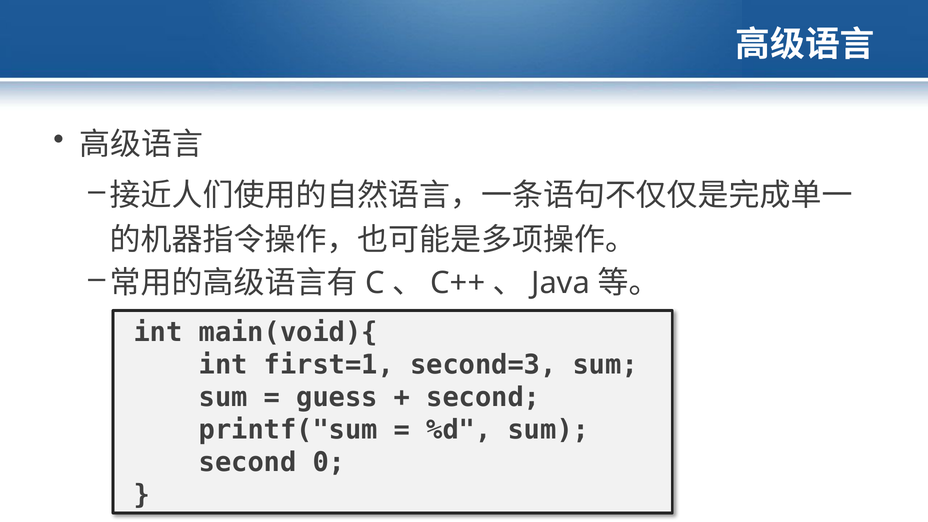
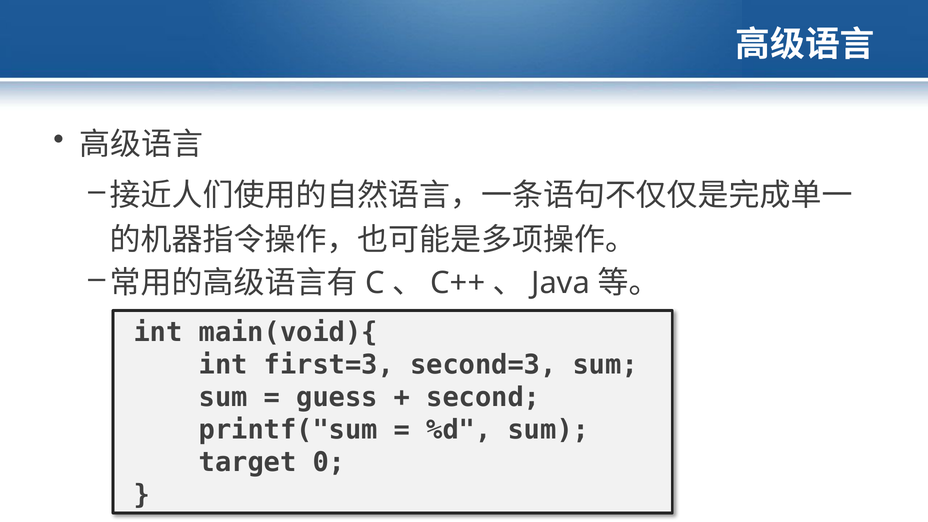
first=1: first=1 -> first=3 (329, 365)
second: second -> target (248, 462)
